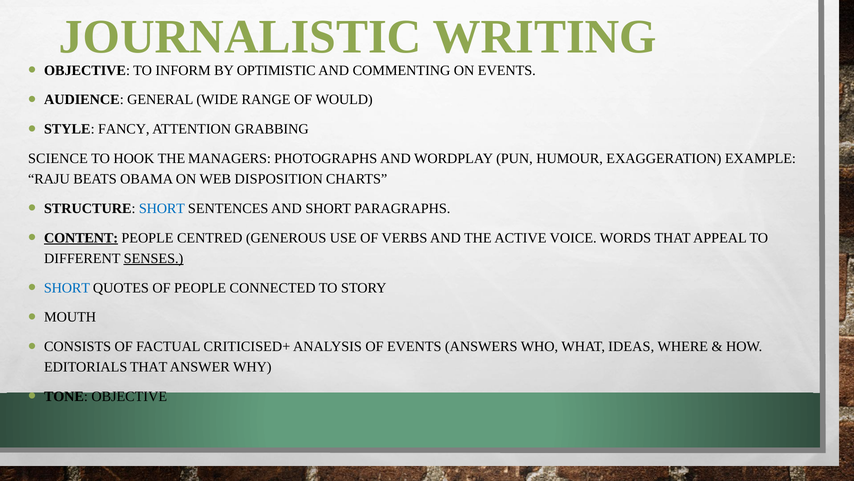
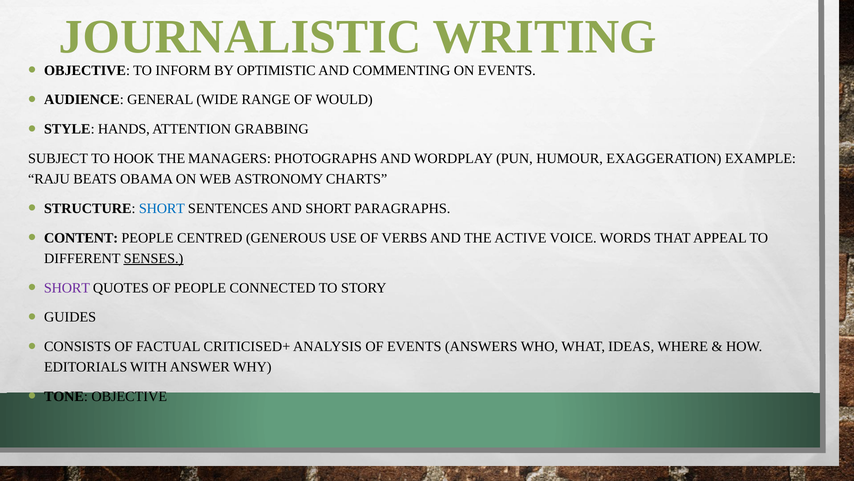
FANCY: FANCY -> HANDS (124, 129)
SCIENCE: SCIENCE -> SUBJECT (58, 158)
DISPOSITION: DISPOSITION -> ASTRONOMY (279, 179)
CONTENT underline: present -> none (81, 238)
SHORT colour: blue -> purple (67, 287)
MOUTH: MOUTH -> GUIDES (70, 317)
EDITORIALS THAT: THAT -> WITH (149, 367)
